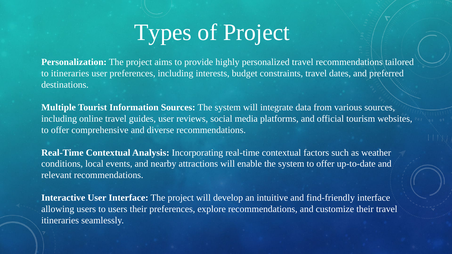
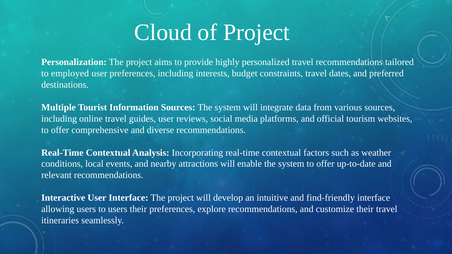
Types: Types -> Cloud (163, 32)
to itineraries: itineraries -> employed (70, 74)
